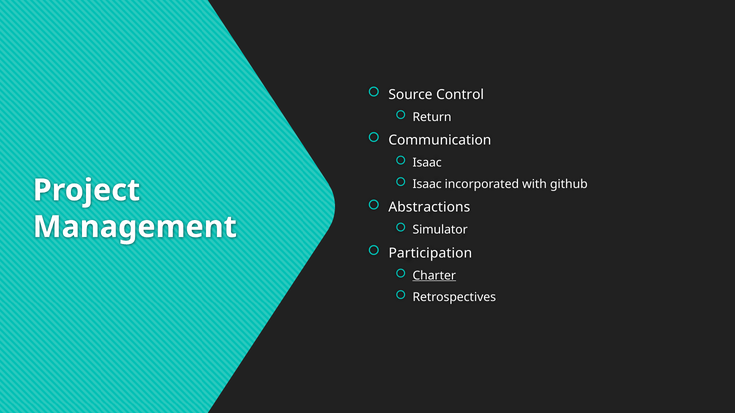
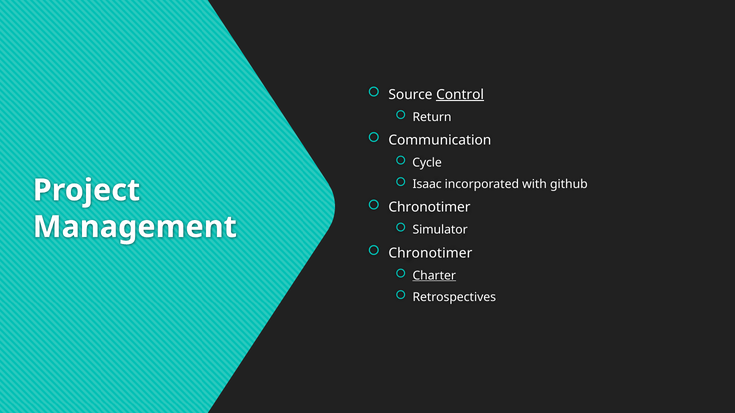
Control underline: none -> present (460, 95)
Isaac: Isaac -> Cycle (427, 163)
Abstractions: Abstractions -> Chronotimer (429, 208)
Participation: Participation -> Chronotimer (430, 253)
